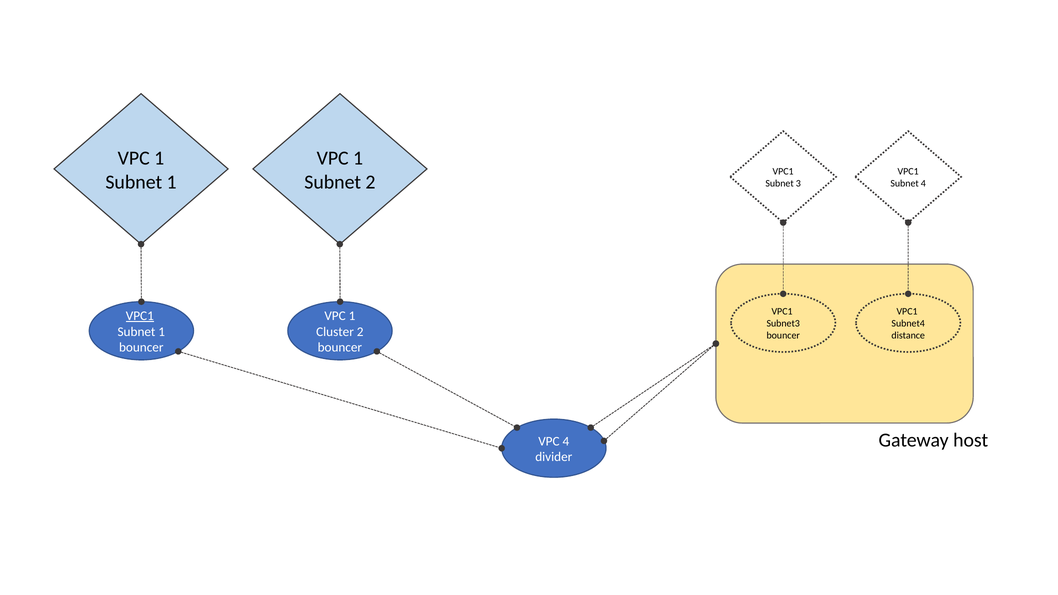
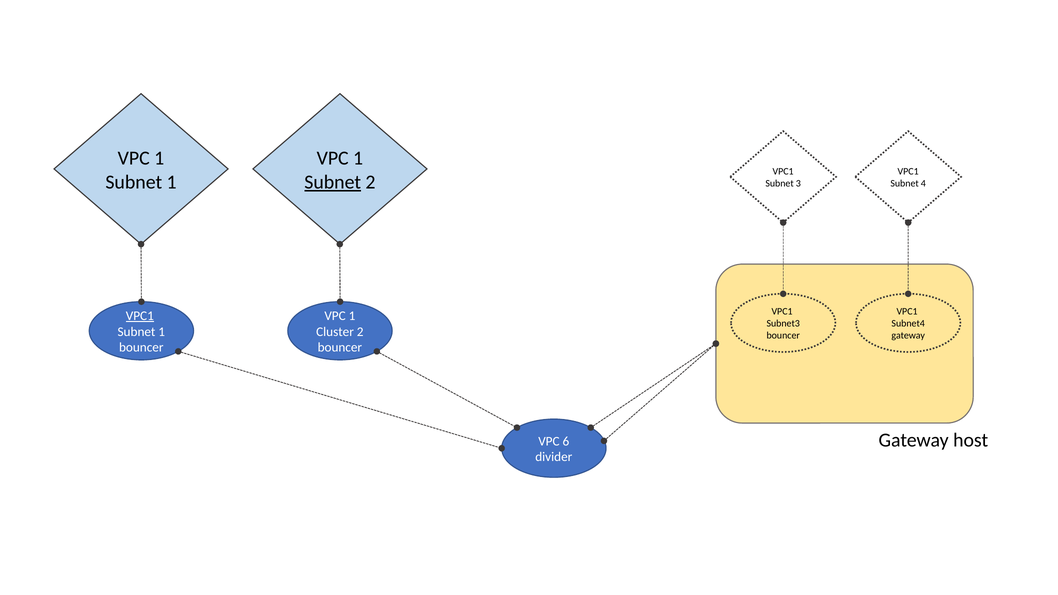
Subnet underline: none -> present (333, 182)
distance: distance -> gateway (908, 336)
VPC 4: 4 -> 6 (566, 441)
